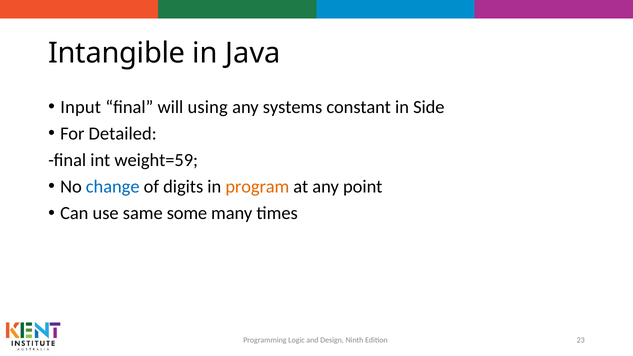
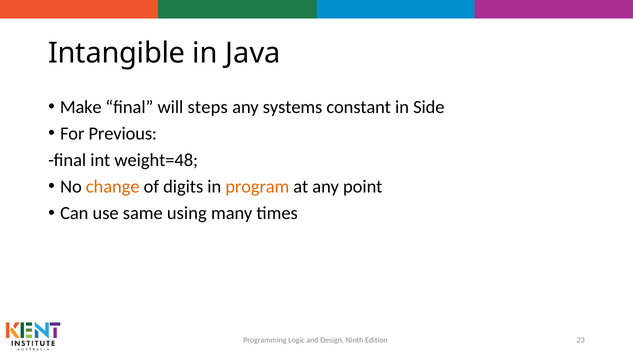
Input: Input -> Make (81, 107)
using: using -> steps (208, 107)
Detailed: Detailed -> Previous (123, 134)
weight=59: weight=59 -> weight=48 (156, 160)
change colour: blue -> orange (113, 187)
some: some -> using (187, 213)
